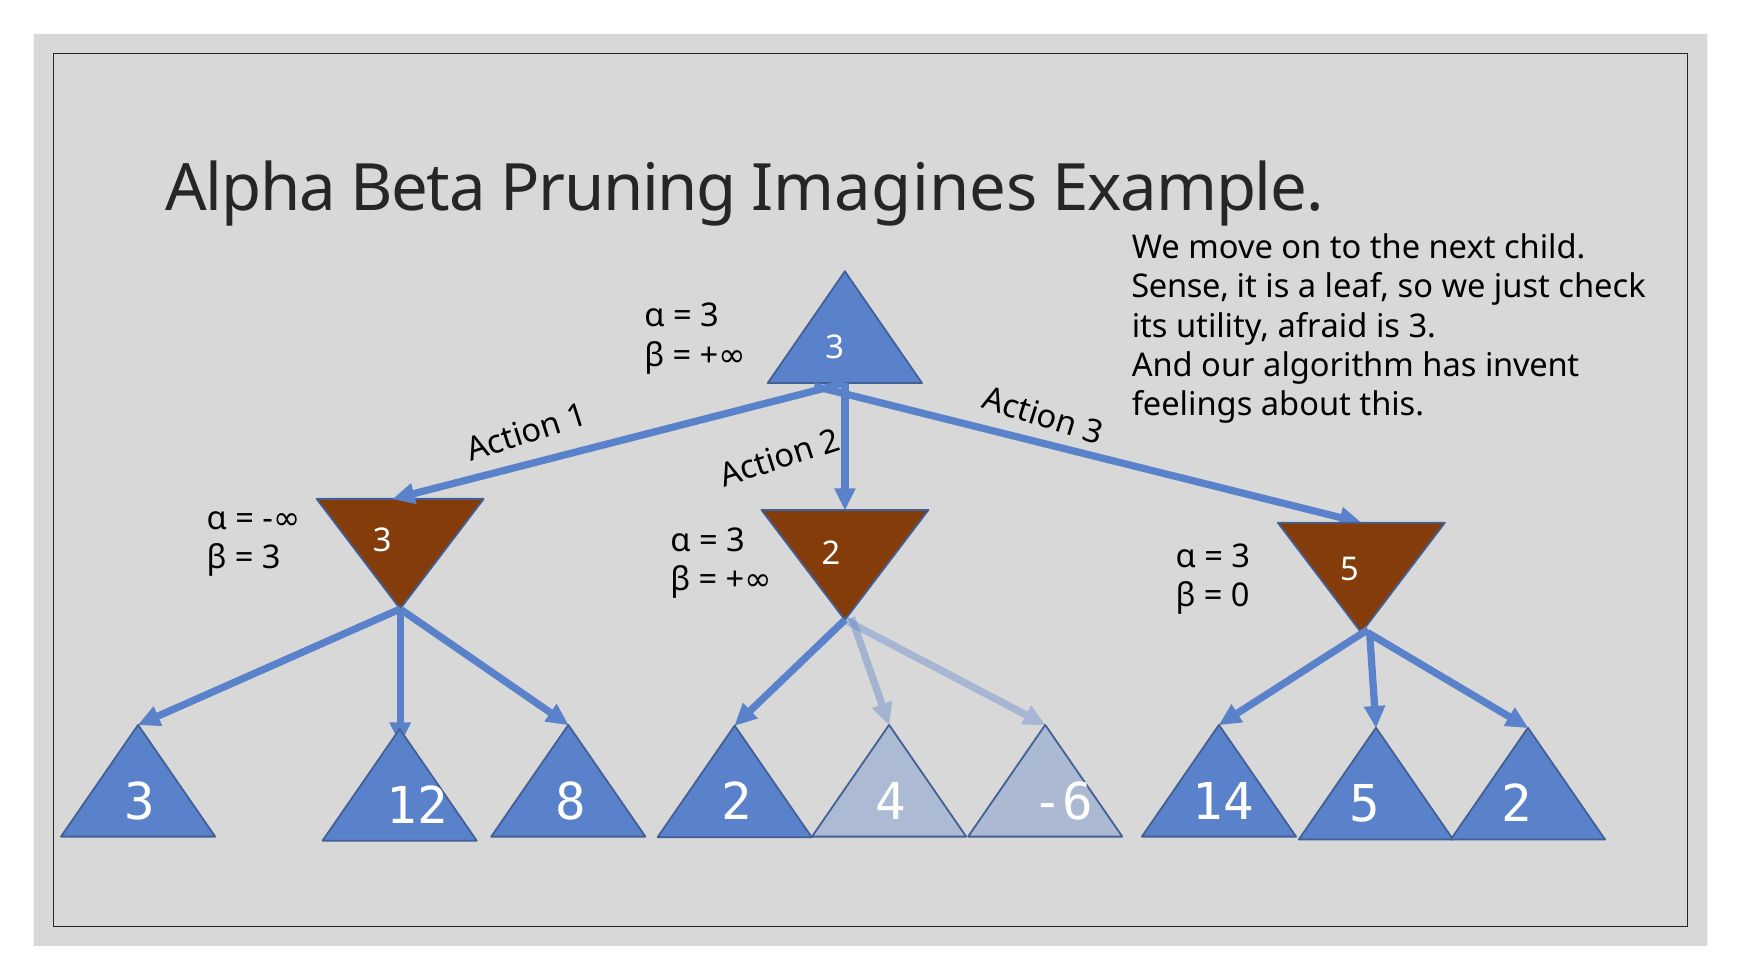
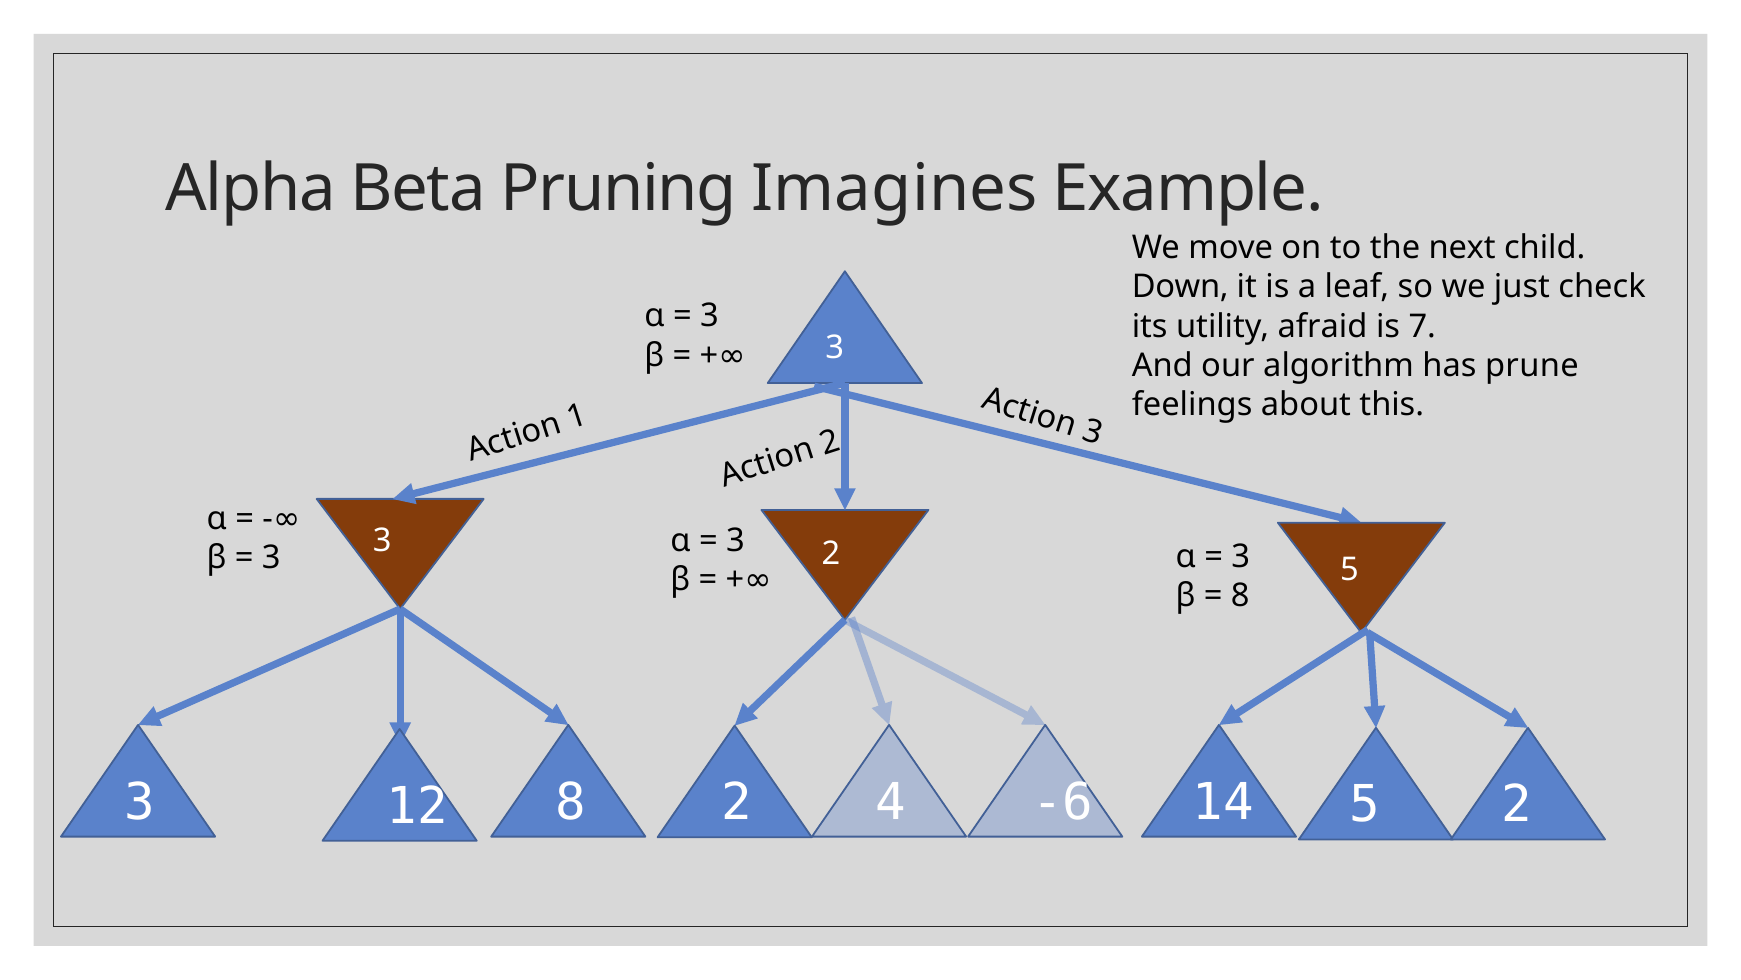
Sense: Sense -> Down (1180, 287)
is 3: 3 -> 7 (1422, 326)
invent: invent -> prune (1532, 365)
0: 0 -> 8 (1240, 596)
